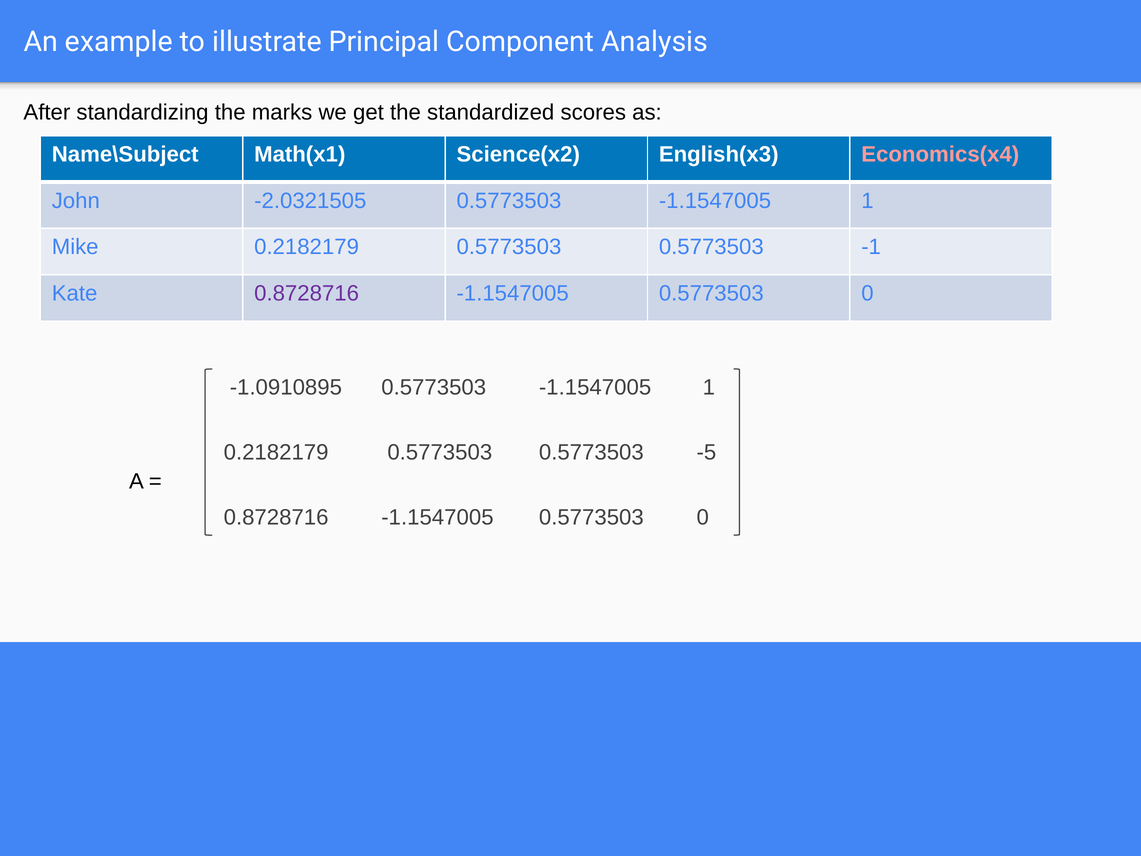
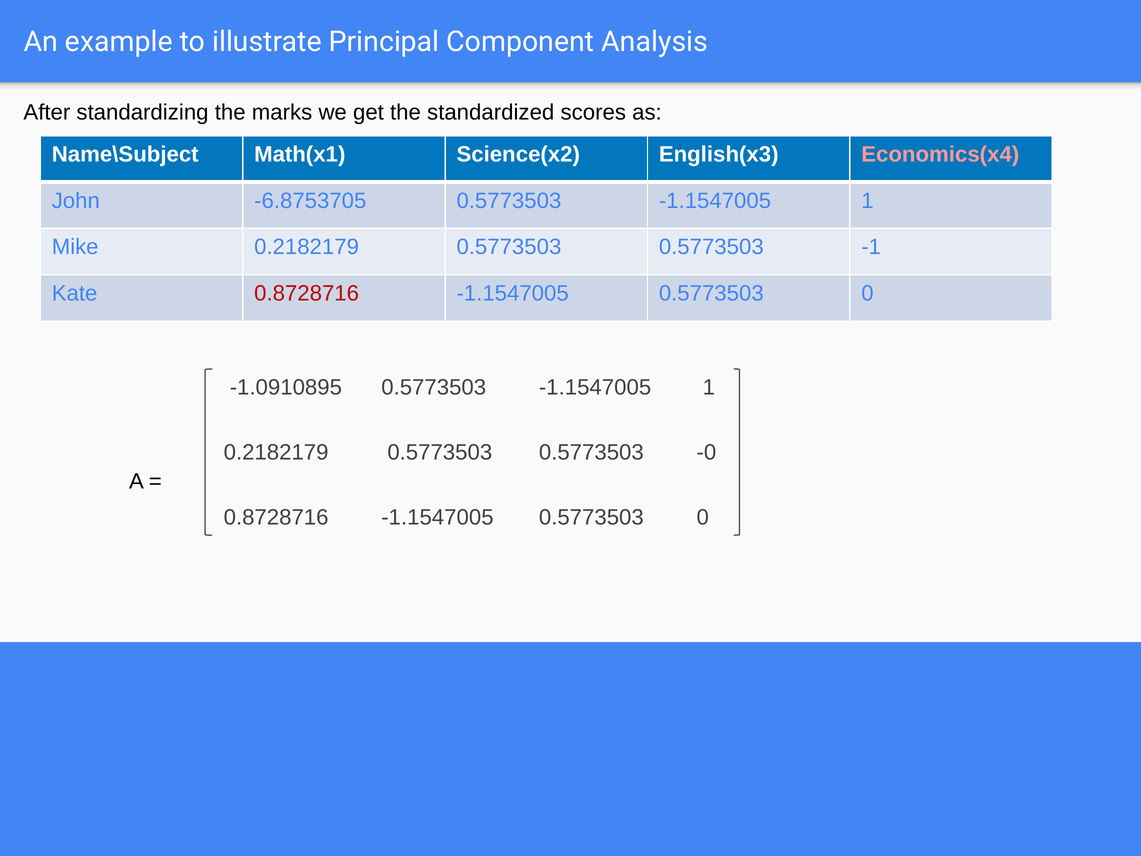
-2.0321505: -2.0321505 -> -6.8753705 (310, 201)
0.8728716 colour: purple -> red (307, 293)
-5: -5 -> -0 (706, 452)
